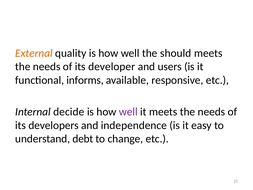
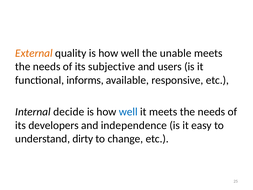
should: should -> unable (176, 53)
developer: developer -> subjective (112, 67)
well colour: purple -> blue (128, 112)
debt: debt -> dirty (83, 139)
